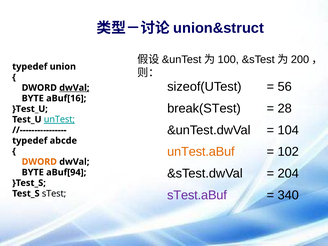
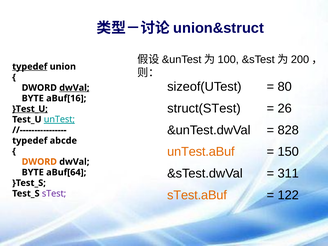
typedef underline: none -> present (30, 67)
56: 56 -> 80 (285, 87)
break(STest: break(STest -> struct(STest (204, 108)
28: 28 -> 26 (285, 108)
}Test_U underline: none -> present (30, 109)
104: 104 -> 828 (288, 130)
102: 102 -> 150 (288, 152)
204: 204 -> 311 (288, 173)
aBuf[94: aBuf[94 -> aBuf[64 (66, 172)
sTest.aBuf colour: purple -> orange (197, 195)
340: 340 -> 122 (288, 195)
sTest colour: black -> purple (54, 194)
